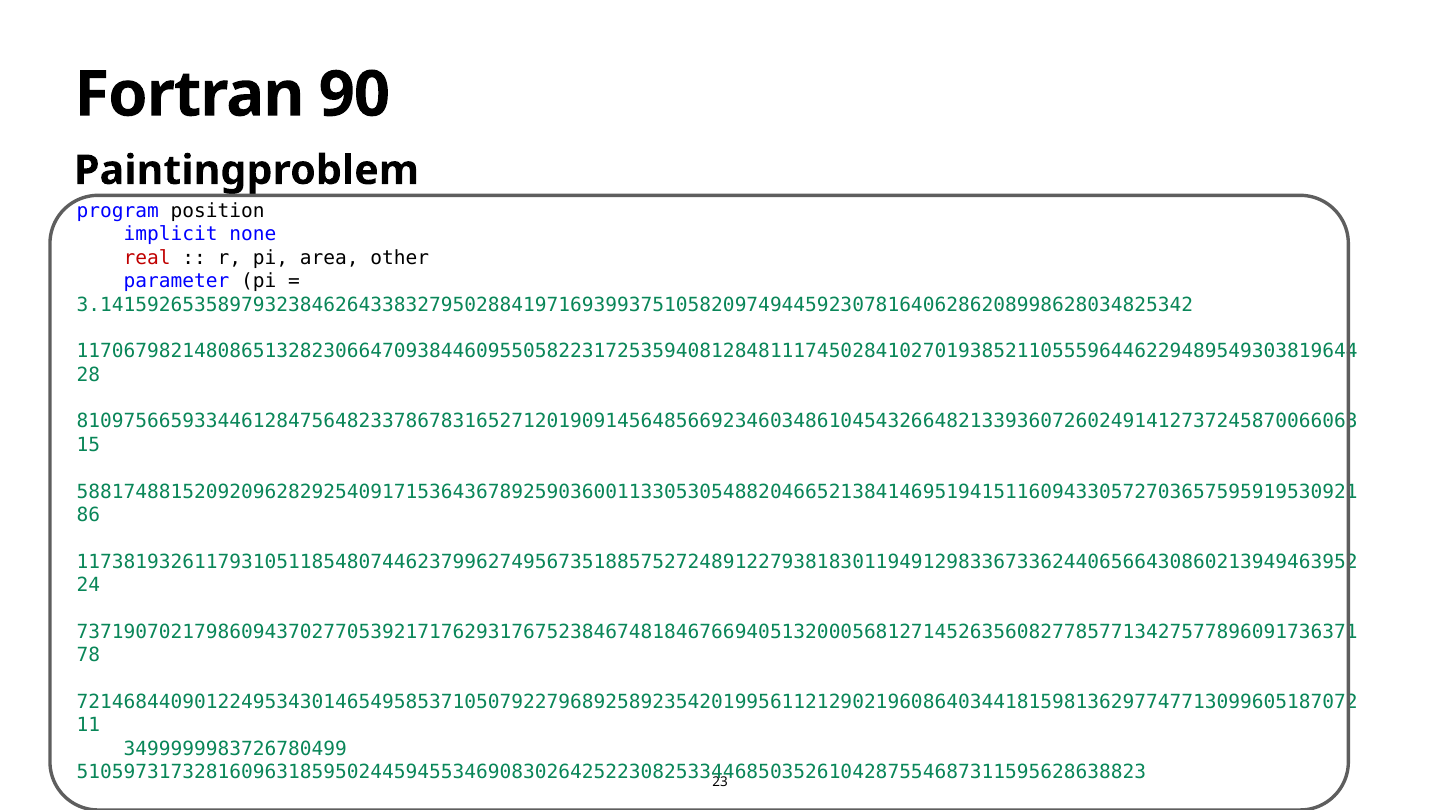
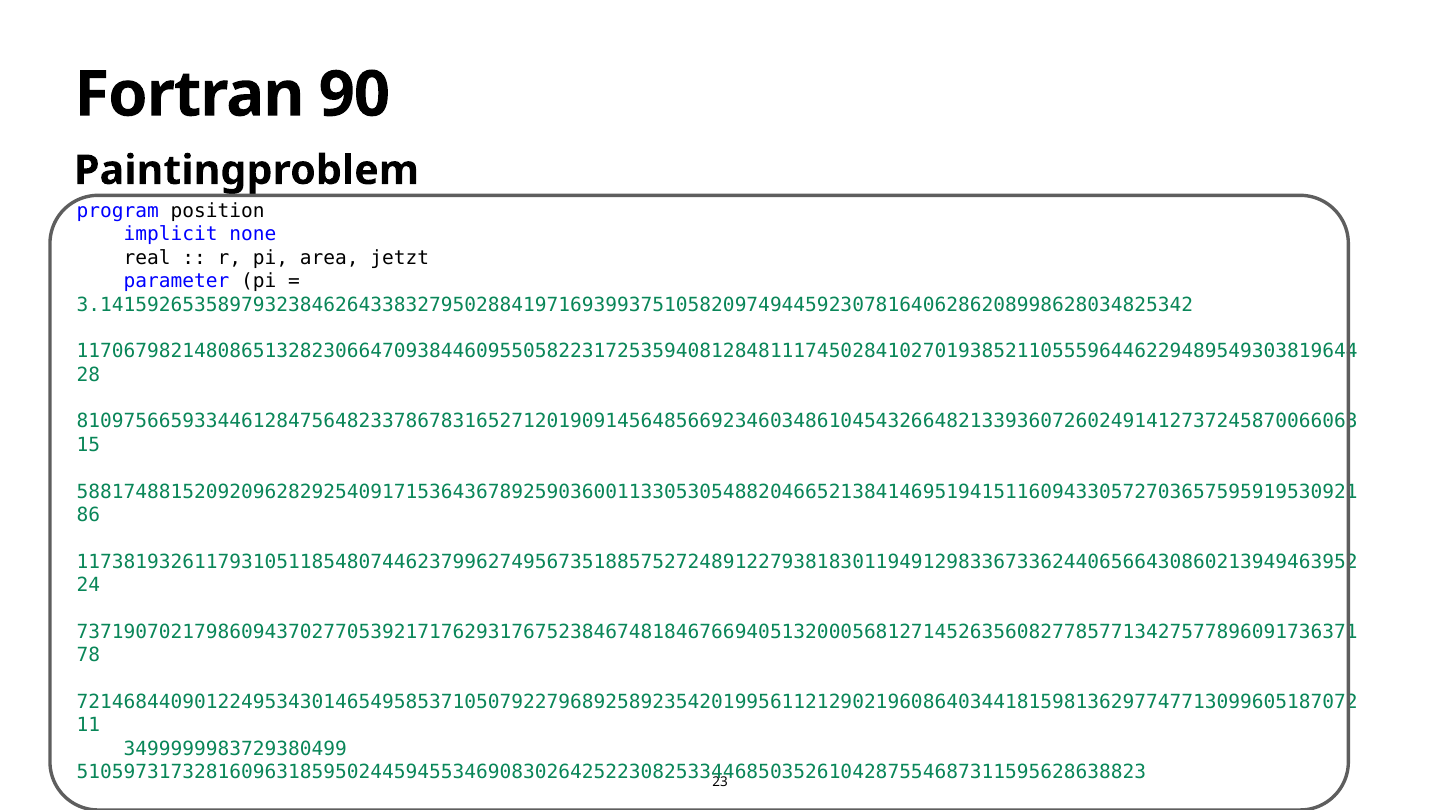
real colour: red -> black (147, 258)
other: other -> jetzt (400, 258)
3499999983726780499: 3499999983726780499 -> 3499999983729380499 (235, 749)
